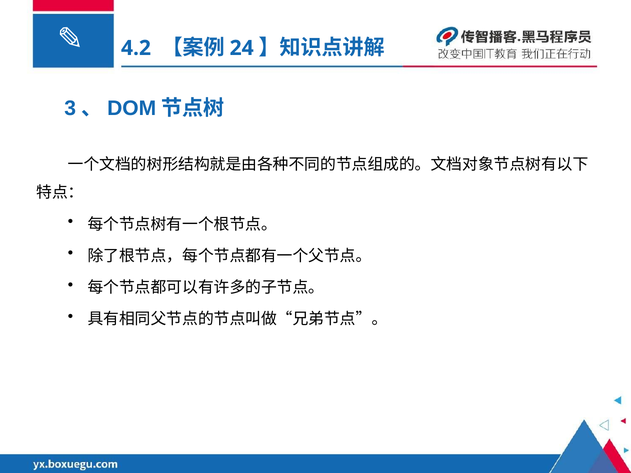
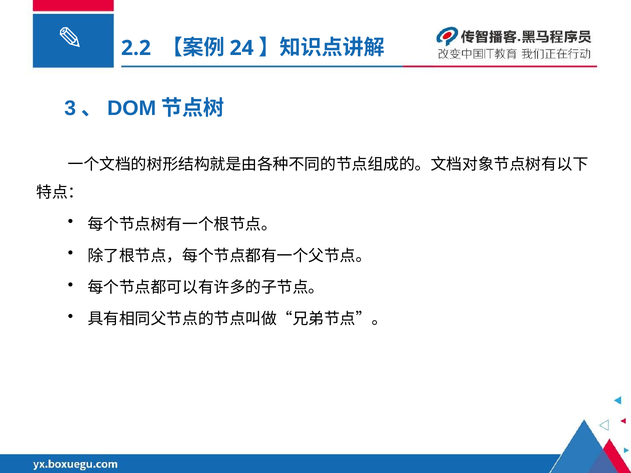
4.2: 4.2 -> 2.2 (136, 48)
